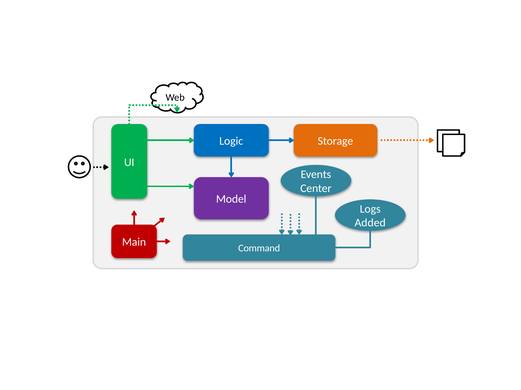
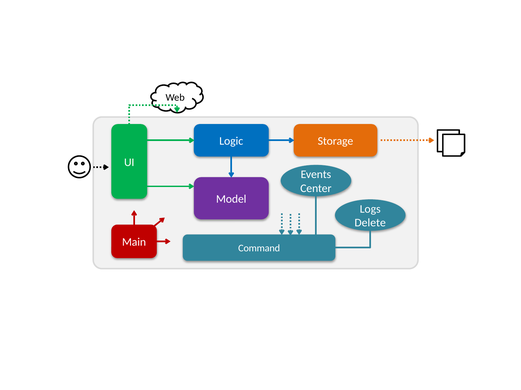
Added: Added -> Delete (370, 223)
